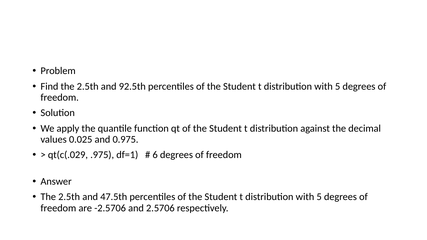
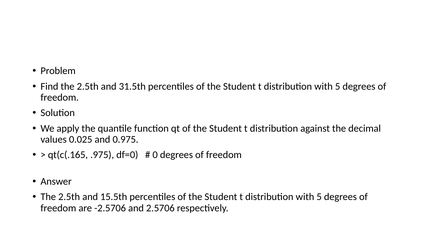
92.5th: 92.5th -> 31.5th (132, 86)
qt(c(.029: qt(c(.029 -> qt(c(.165 (68, 155)
df=1: df=1 -> df=0 (127, 155)
6: 6 -> 0 (155, 155)
47.5th: 47.5th -> 15.5th (114, 197)
